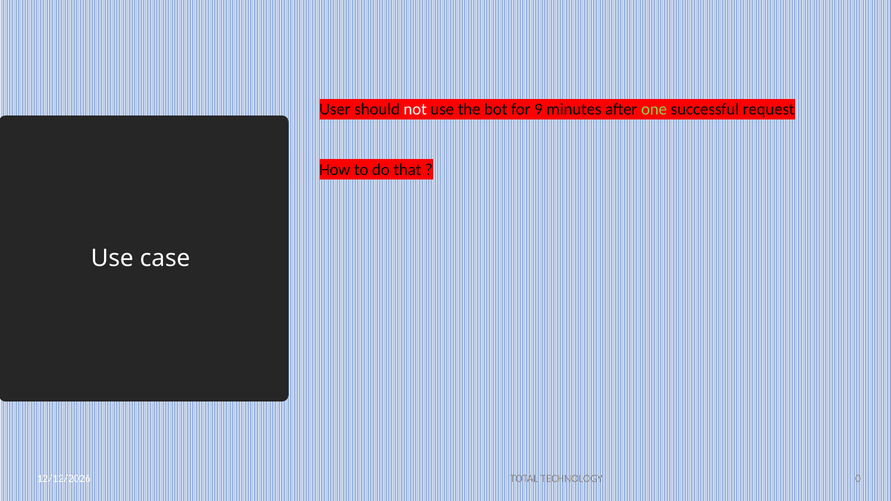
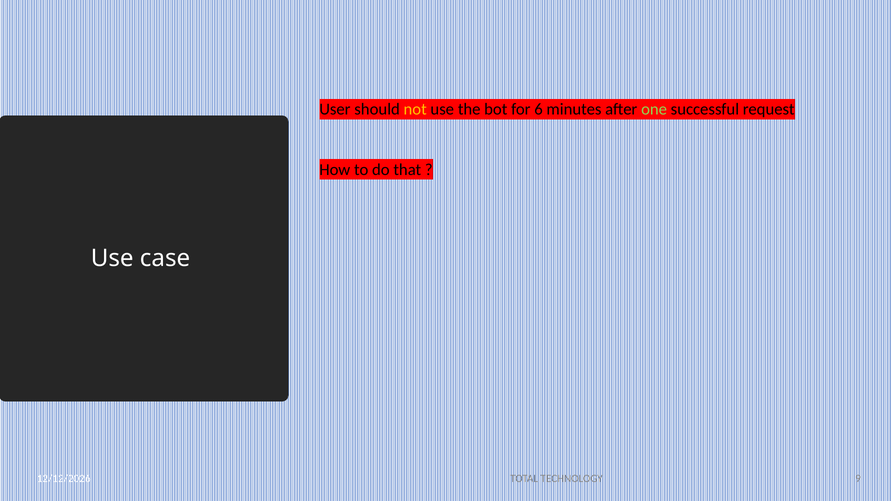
not colour: white -> yellow (415, 109)
9: 9 -> 6 (538, 109)
0: 0 -> 9 (858, 479)
